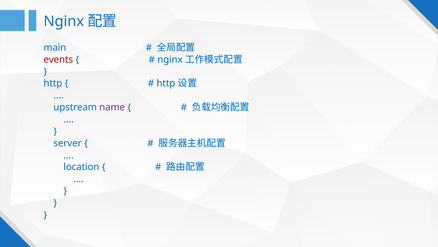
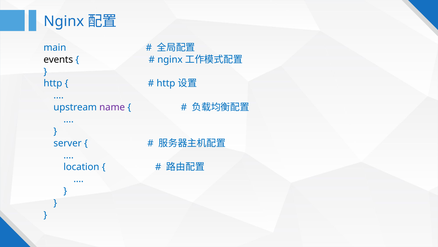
events colour: red -> black (58, 59)
